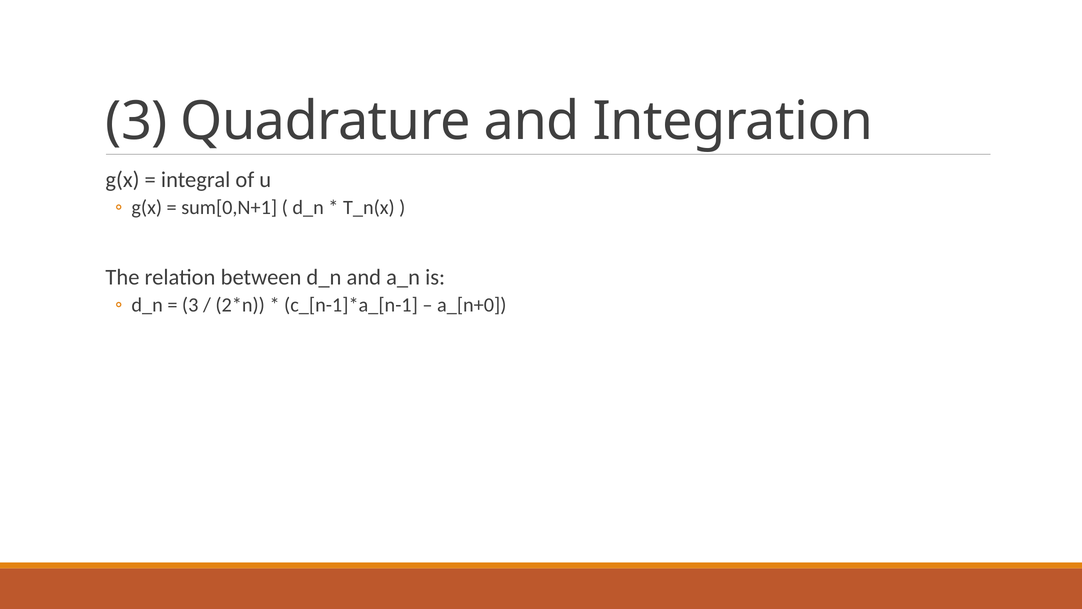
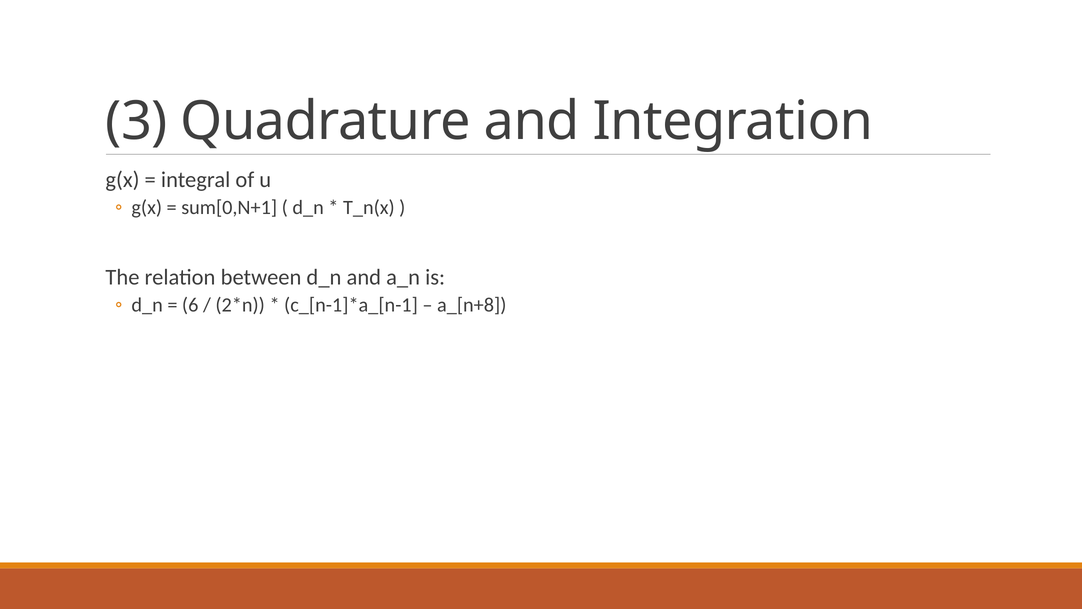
3: 3 -> 6 (190, 305)
a_[n+0: a_[n+0 -> a_[n+8 (472, 305)
